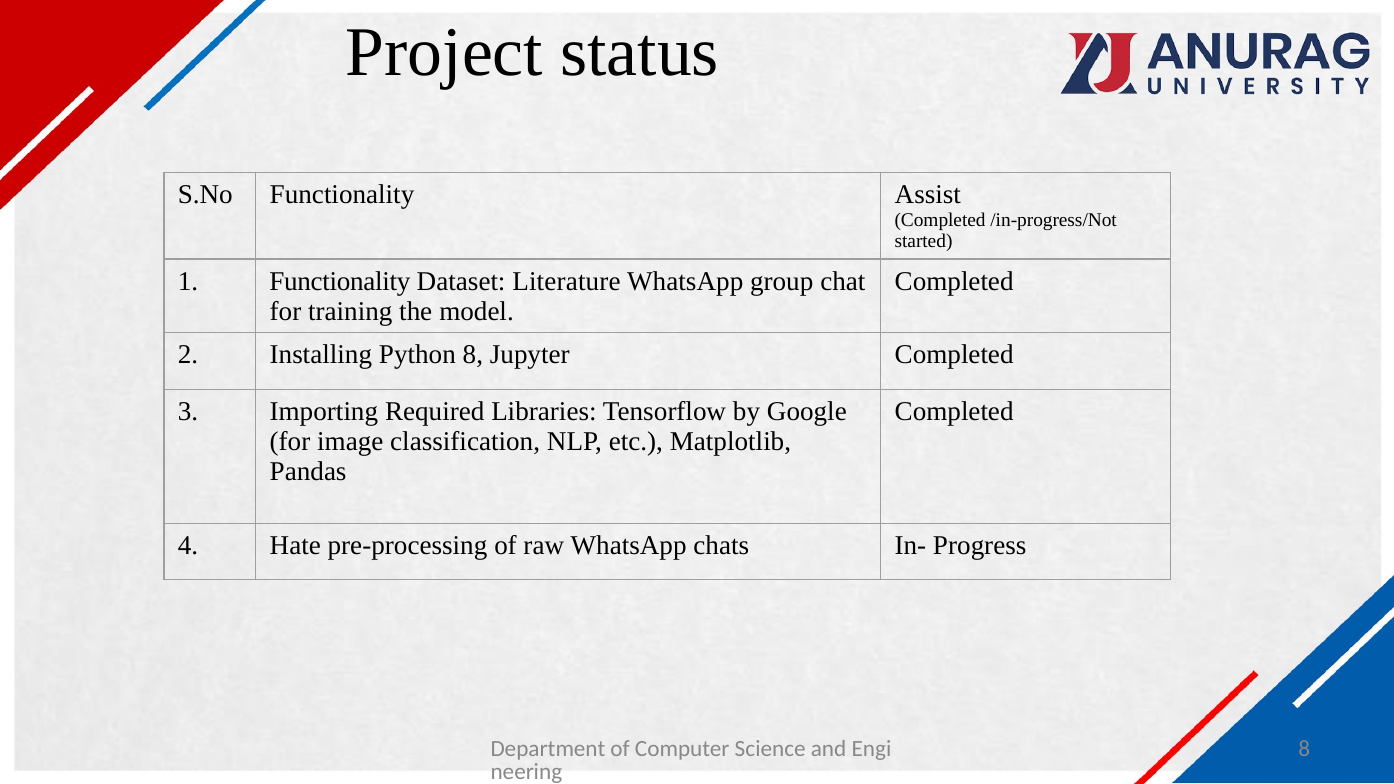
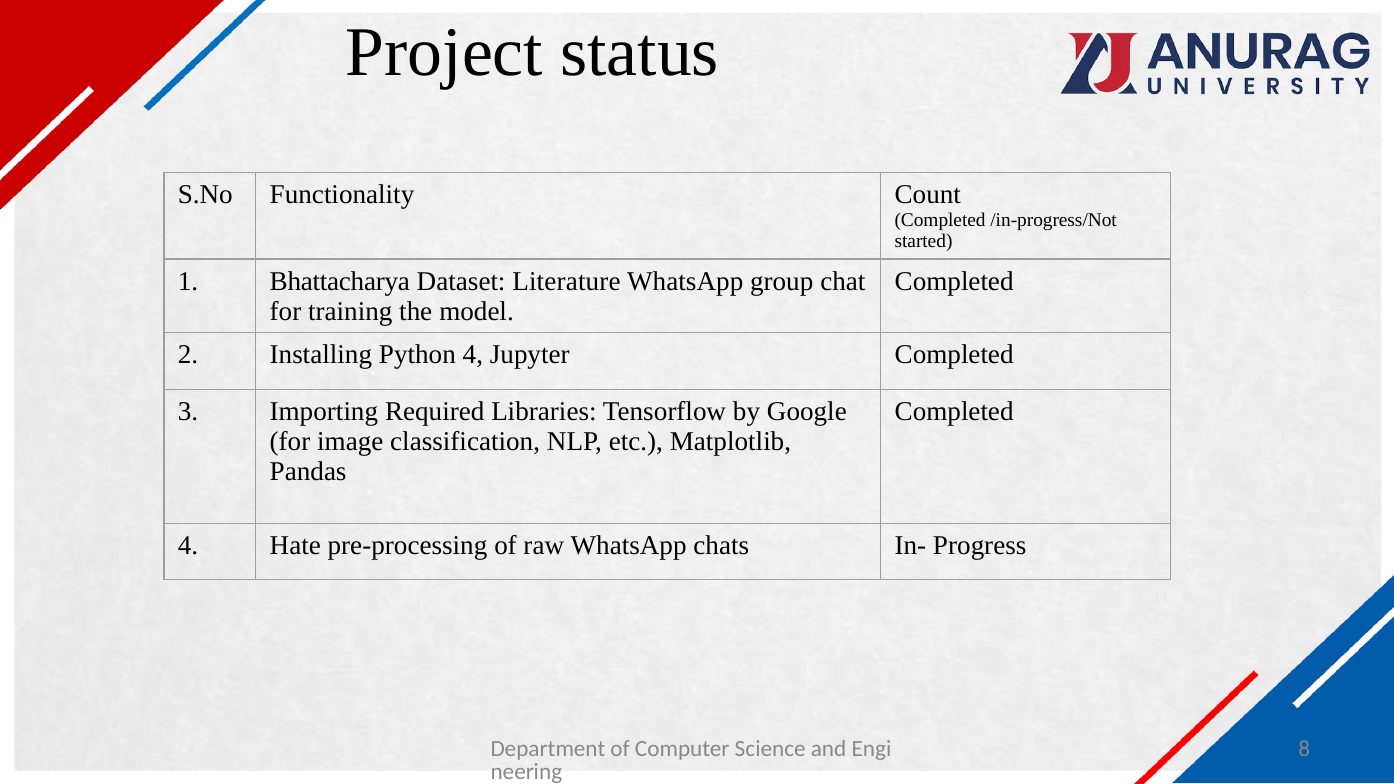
Assist: Assist -> Count (928, 195)
1 Functionality: Functionality -> Bhattacharya (340, 281)
Python 8: 8 -> 4 (473, 355)
